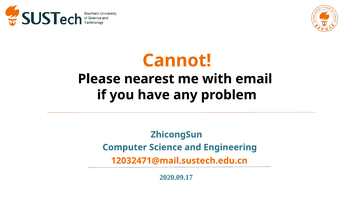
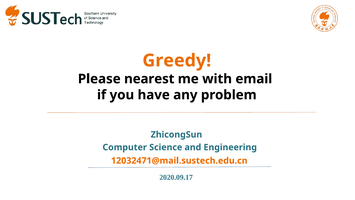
Cannot: Cannot -> Greedy (177, 60)
